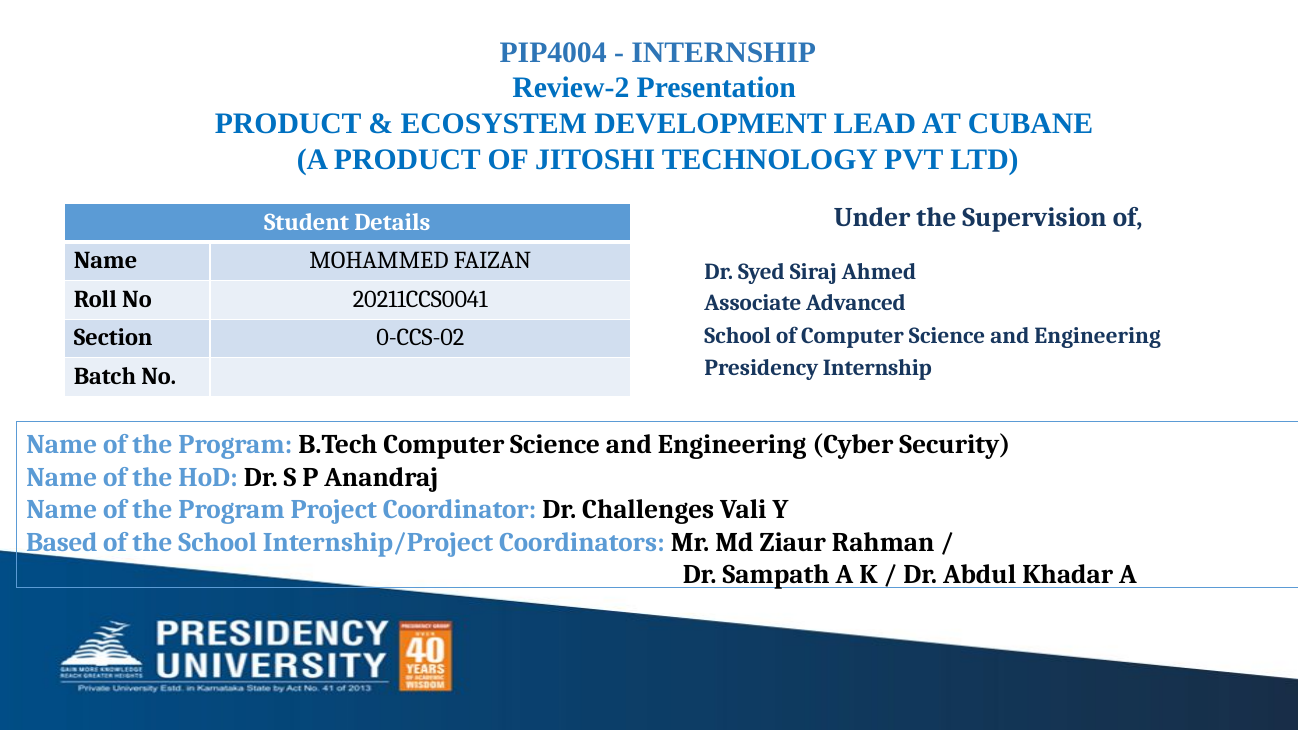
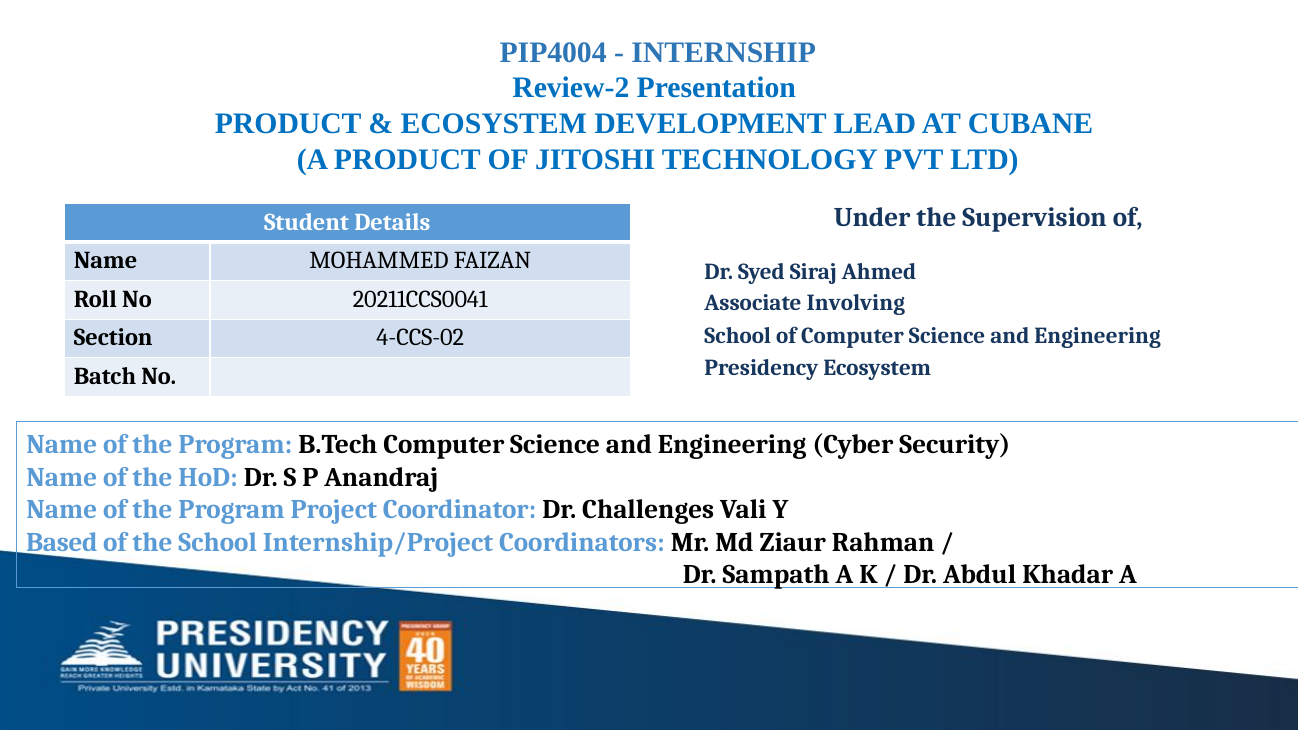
Advanced: Advanced -> Involving (856, 303)
0-CCS-02: 0-CCS-02 -> 4-CCS-02 (420, 338)
Presidency Internship: Internship -> Ecosystem (877, 368)
